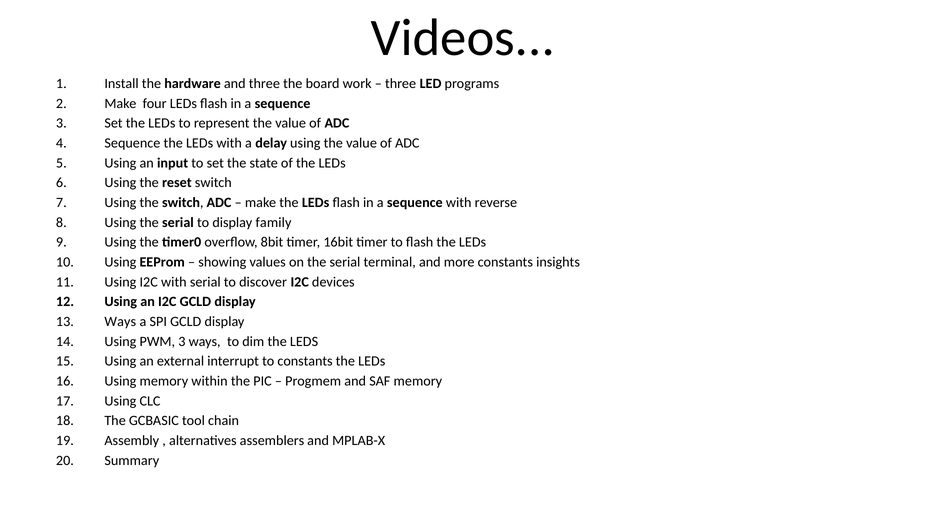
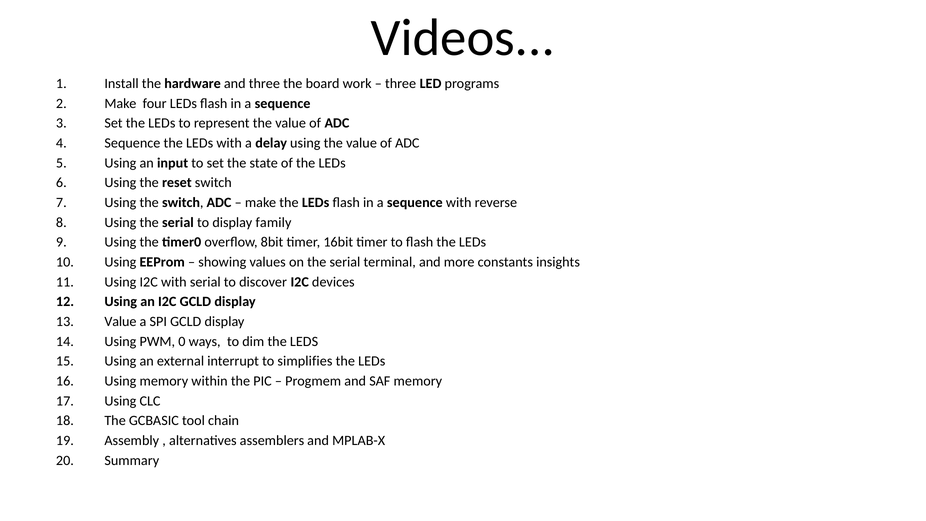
Ways: Ways -> Value (120, 322)
PWM 3: 3 -> 0 (182, 341)
to constants: constants -> simplifies (305, 361)
